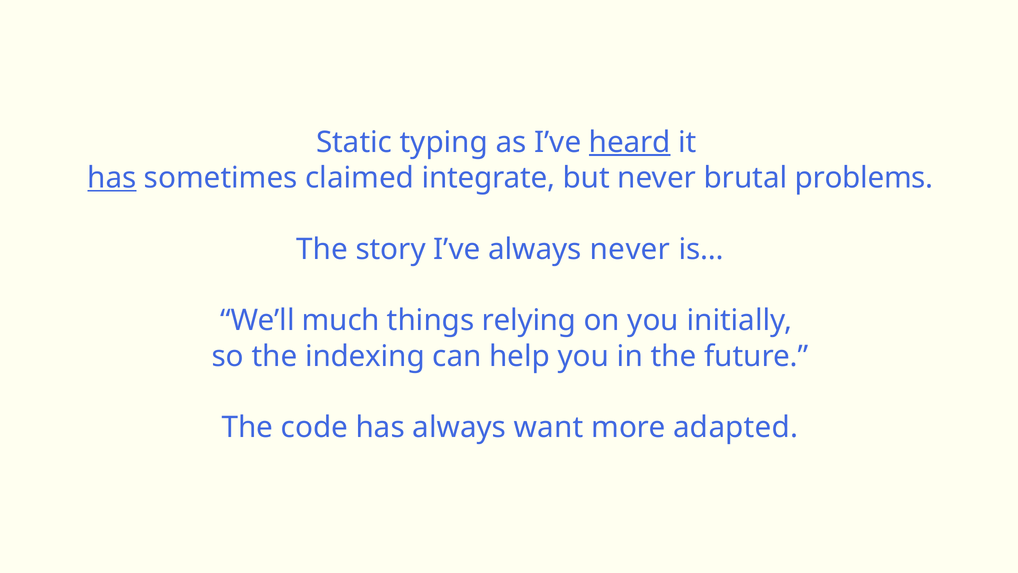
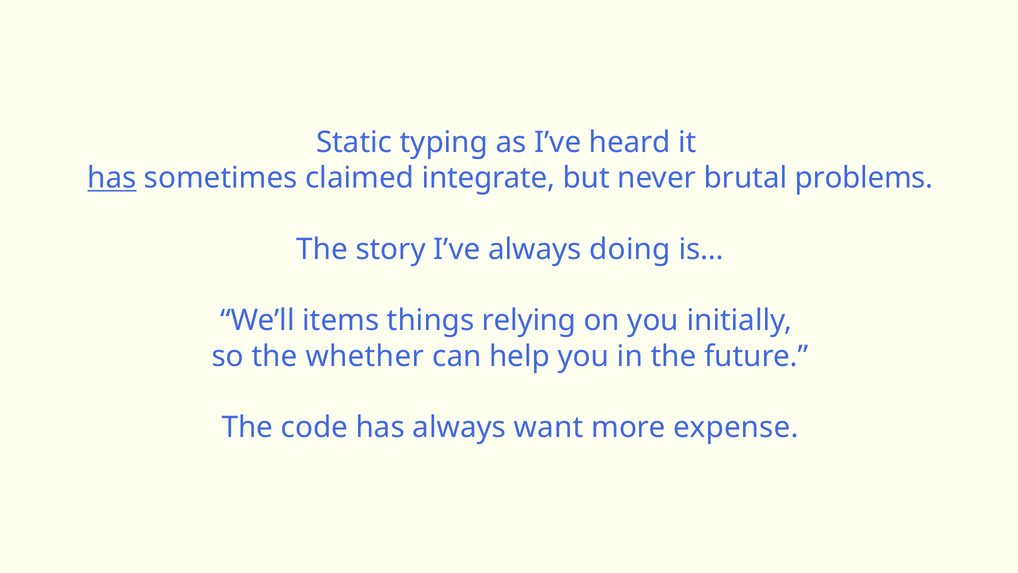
heard underline: present -> none (630, 142)
always never: never -> doing (630, 249)
much: much -> items (341, 320)
indexing: indexing -> whether (365, 356)
adapted: adapted -> expense (736, 427)
